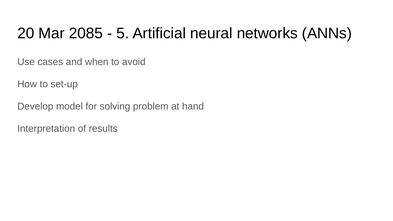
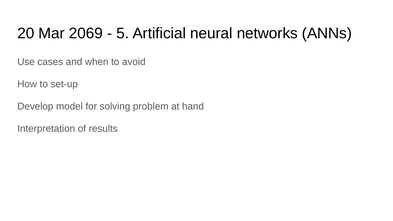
2085: 2085 -> 2069 (86, 33)
